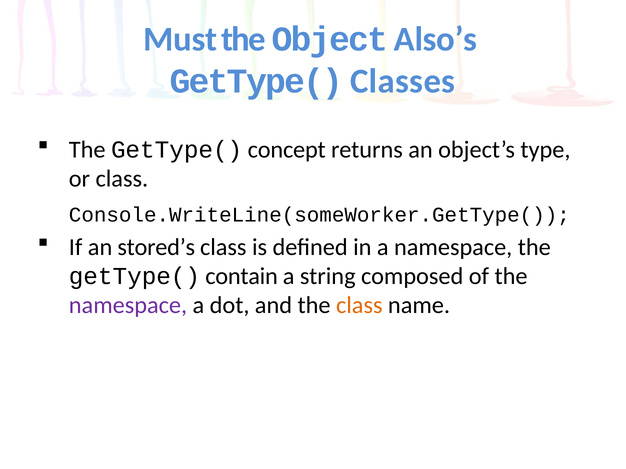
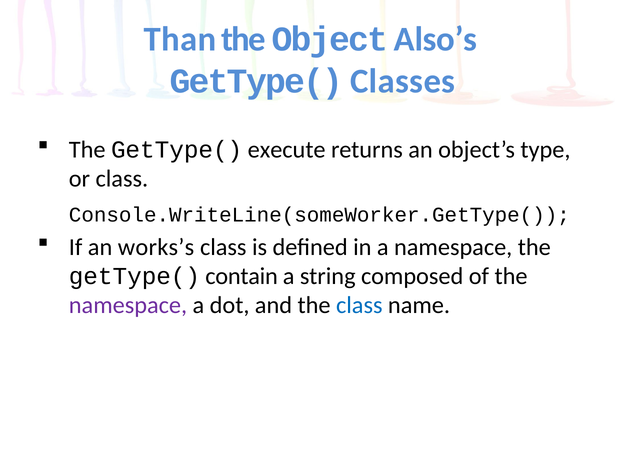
Must: Must -> Than (180, 39)
concept: concept -> execute (287, 150)
stored’s: stored’s -> works’s (156, 247)
class colour: orange -> blue (359, 306)
